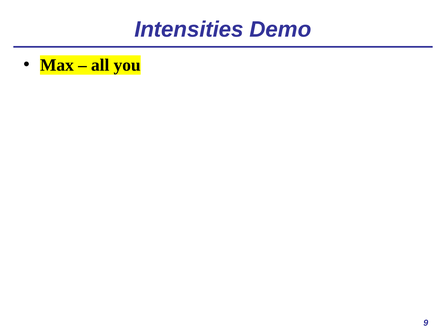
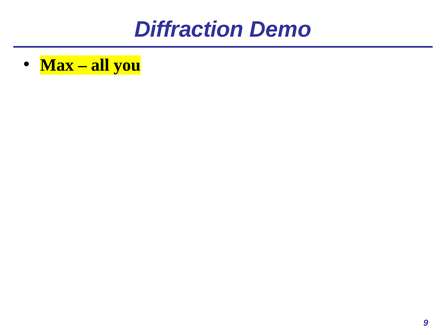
Intensities: Intensities -> Diffraction (189, 29)
